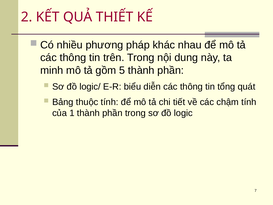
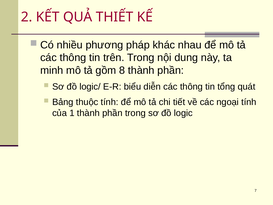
5: 5 -> 8 (122, 70)
chậm: chậm -> ngoại (228, 102)
